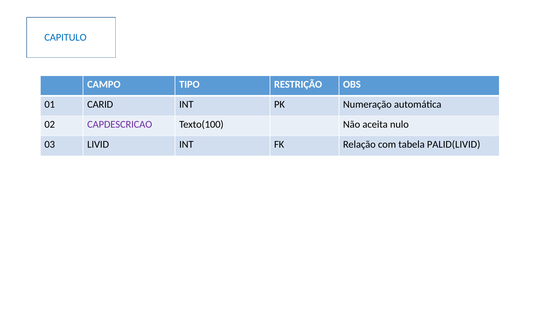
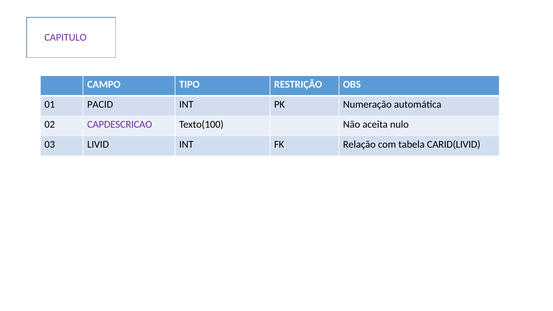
CAPITULO colour: blue -> purple (65, 37)
CARID: CARID -> PACID (100, 104)
PALID(LIVID: PALID(LIVID -> CARID(LIVID (454, 144)
